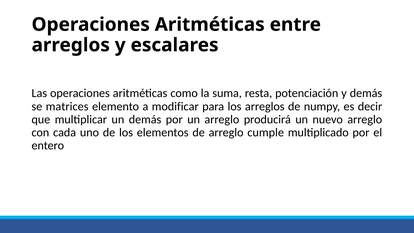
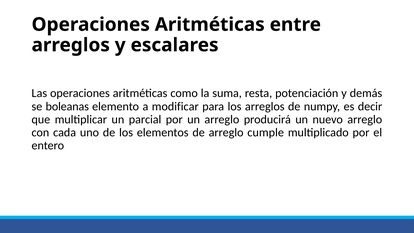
matrices: matrices -> boleanas (67, 106)
un demás: demás -> parcial (145, 119)
